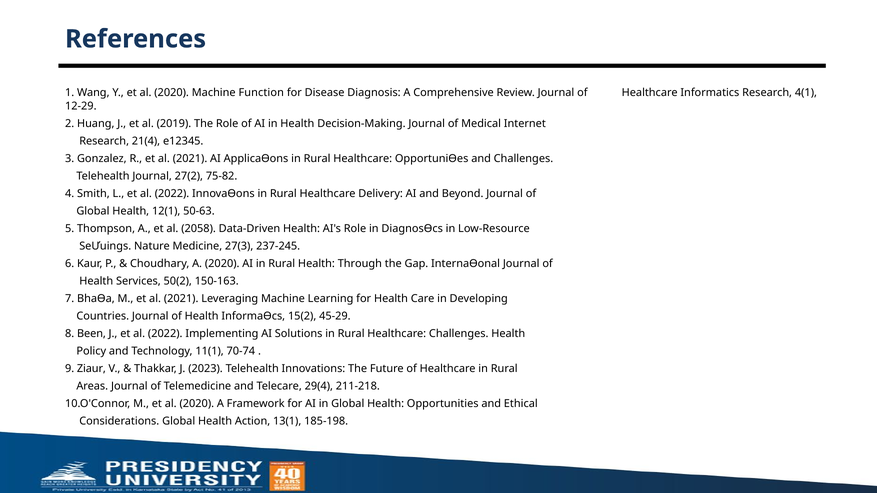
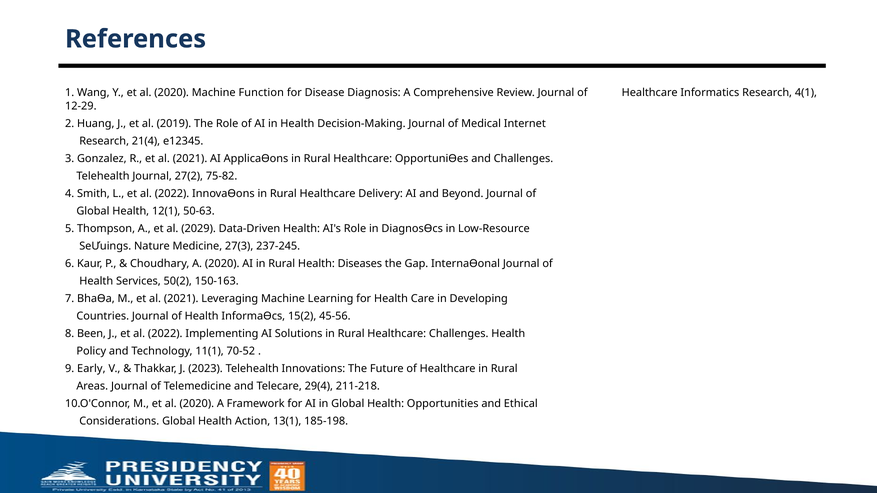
2058: 2058 -> 2029 (199, 229)
Through: Through -> Diseases (360, 264)
45-29: 45-29 -> 45-56 (335, 316)
70-74: 70-74 -> 70-52 (241, 351)
Ziaur: Ziaur -> Early (91, 369)
